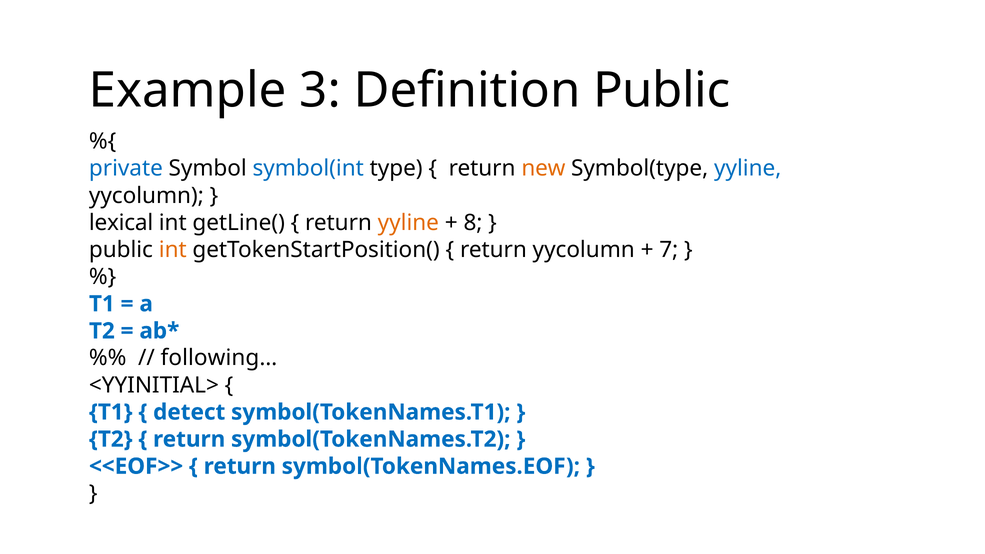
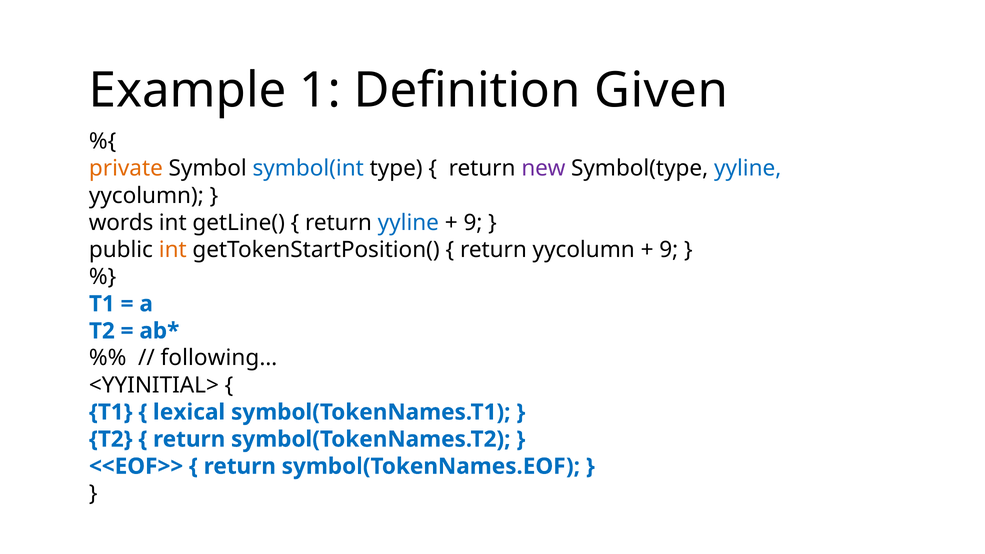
3: 3 -> 1 (320, 91)
Definition Public: Public -> Given (661, 91)
private colour: blue -> orange (126, 169)
new colour: orange -> purple (543, 169)
lexical: lexical -> words (121, 223)
yyline colour: orange -> blue (408, 223)
8: 8 -> 9 (473, 223)
7: 7 -> 9 (669, 250)
detect: detect -> lexical (189, 412)
